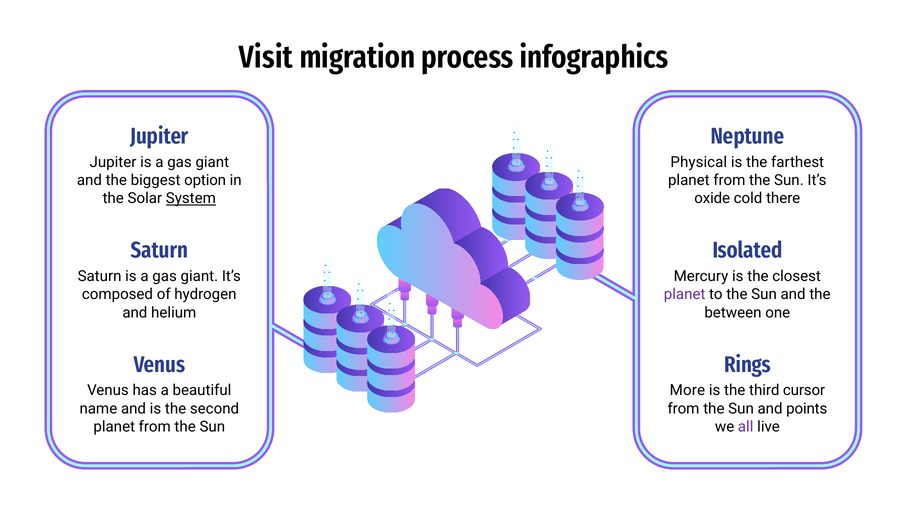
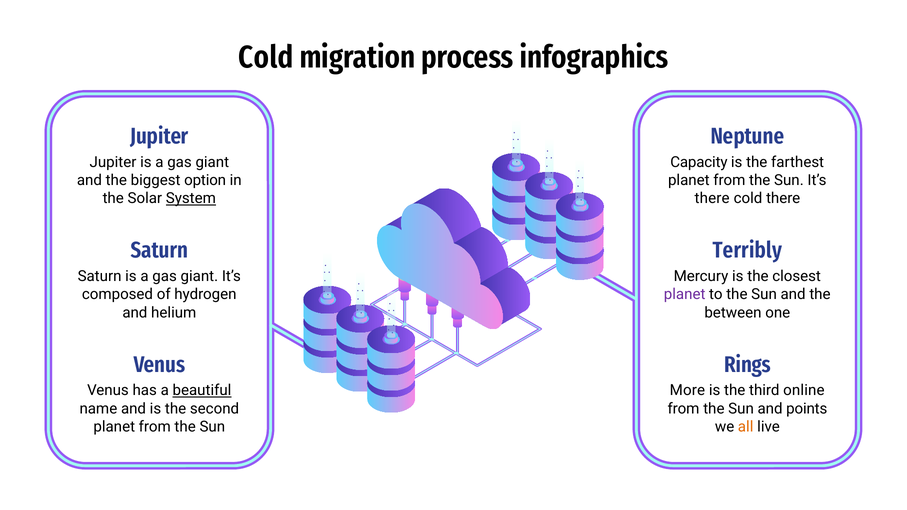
Visit: Visit -> Cold (266, 57)
Physical: Physical -> Capacity (699, 162)
oxide: oxide -> there (712, 199)
Isolated: Isolated -> Terribly (747, 251)
beautiful underline: none -> present (202, 391)
cursor: cursor -> online (804, 391)
all colour: purple -> orange (746, 427)
